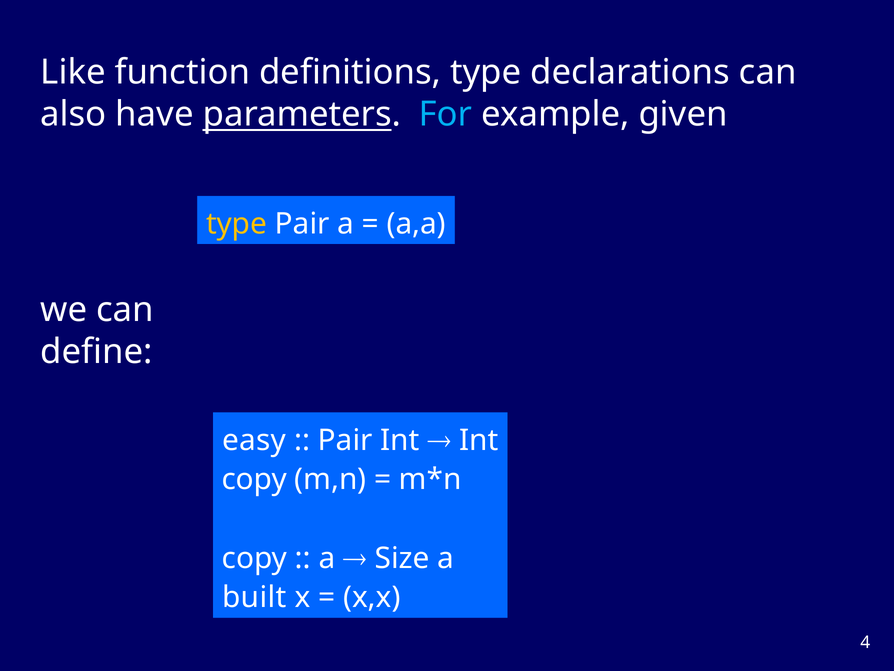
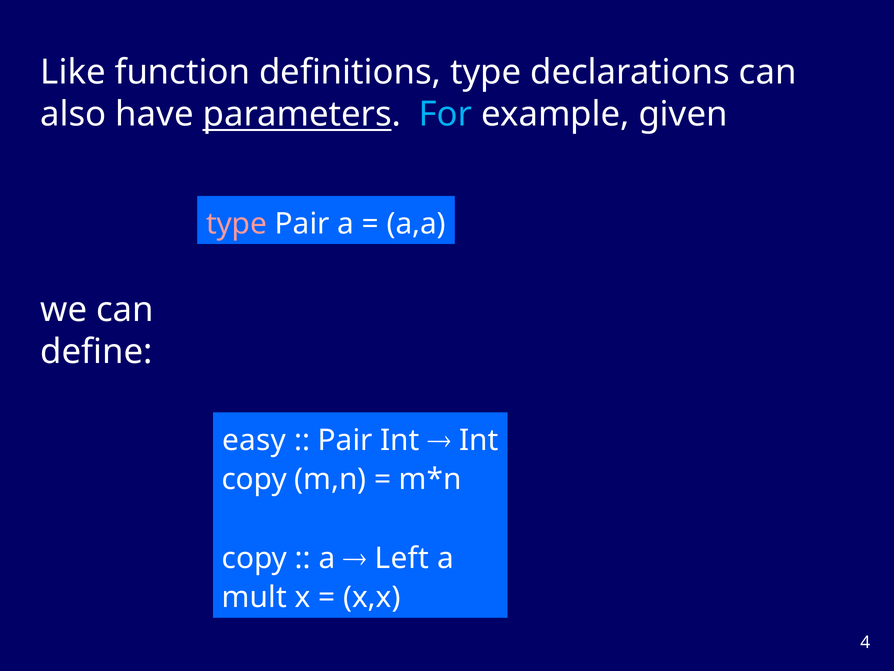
type colour: yellow -> pink (237, 224)
Size: Size -> Left (402, 558)
built: built -> mult (254, 597)
